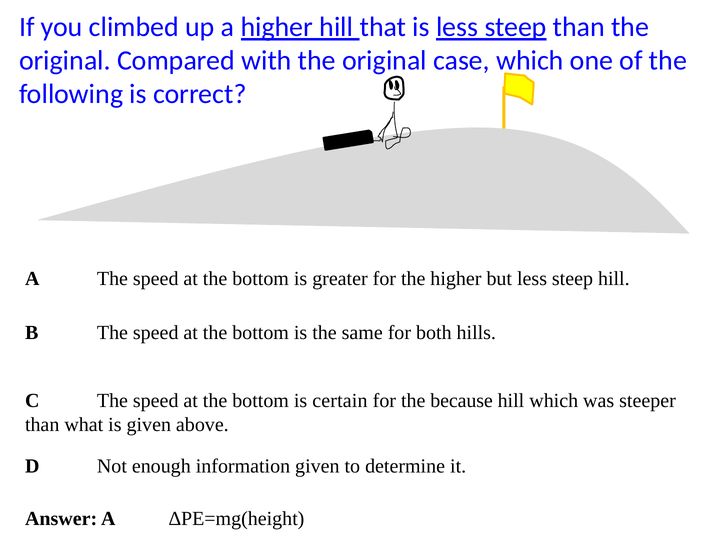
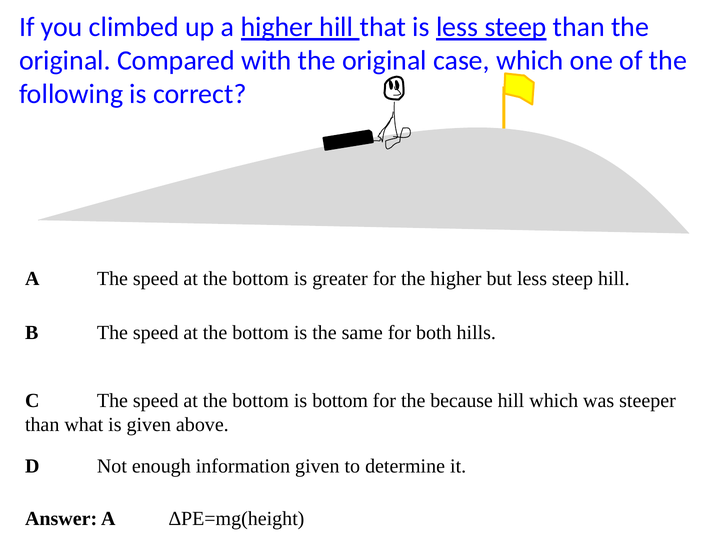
is certain: certain -> bottom (340, 401)
